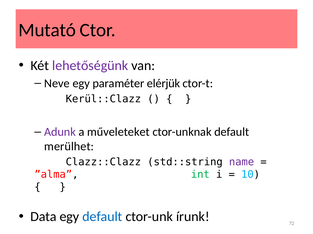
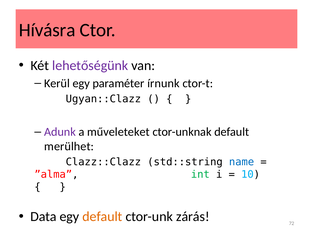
Mutató: Mutató -> Hívásra (47, 30)
Neve: Neve -> Kerül (57, 84)
elérjük: elérjük -> írnunk (163, 84)
Kerül::Clazz: Kerül::Clazz -> Ugyan::Clazz (103, 99)
name colour: purple -> blue (242, 162)
default colour: blue -> orange (102, 217)
írunk: írunk -> zárás (193, 217)
